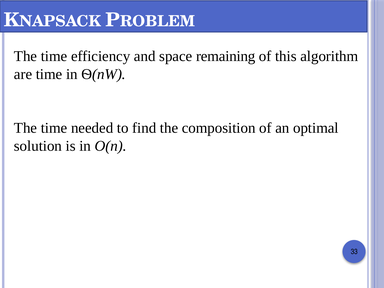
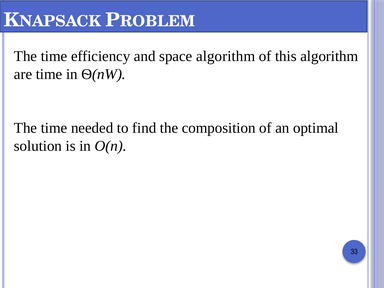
space remaining: remaining -> algorithm (226, 56)
